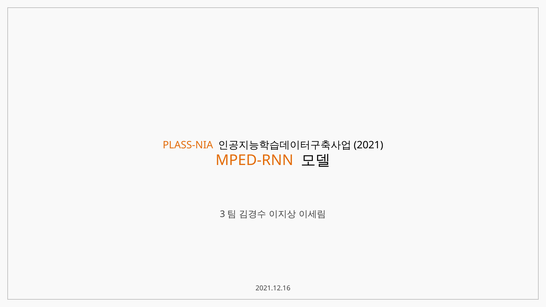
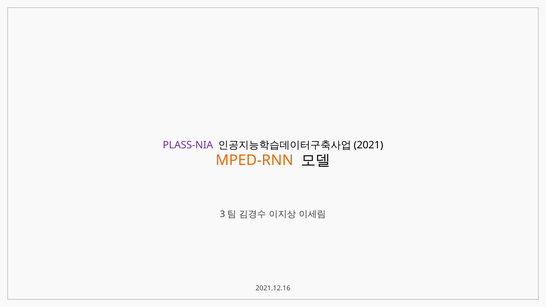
PLASS-NIA colour: orange -> purple (188, 145)
